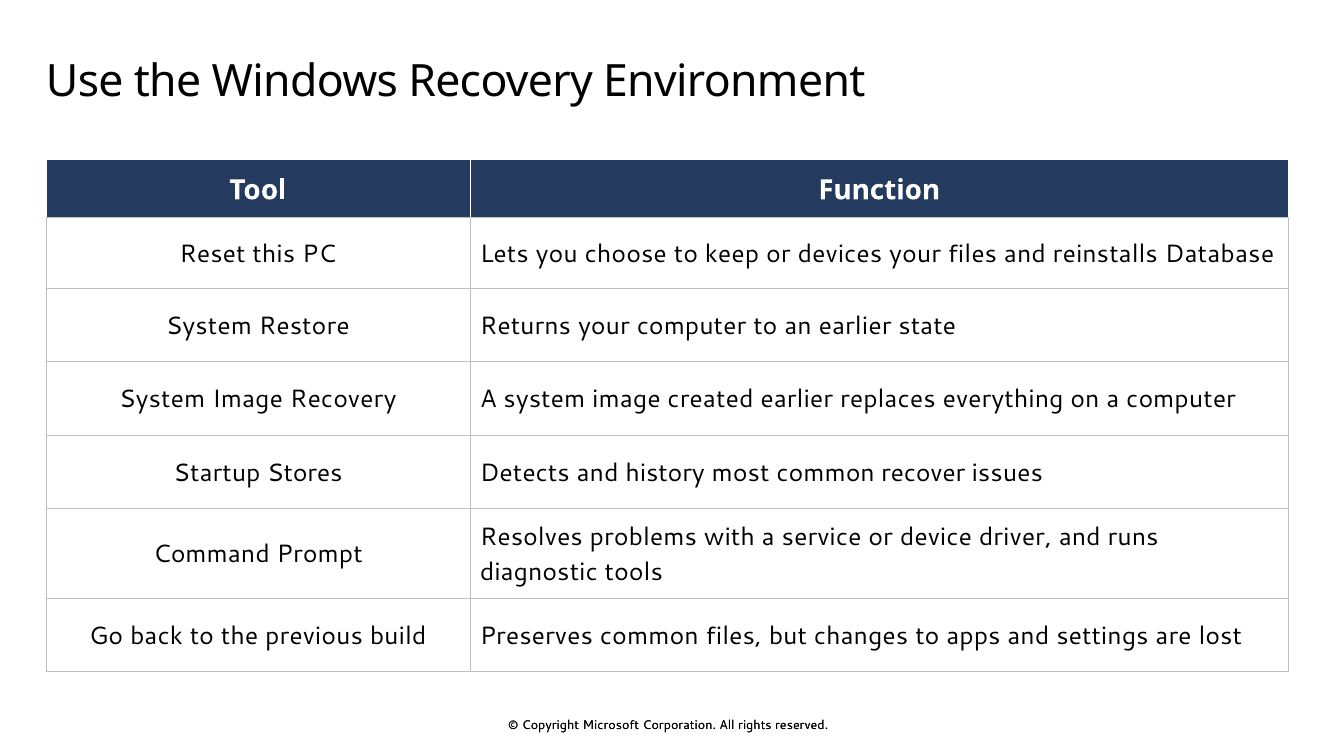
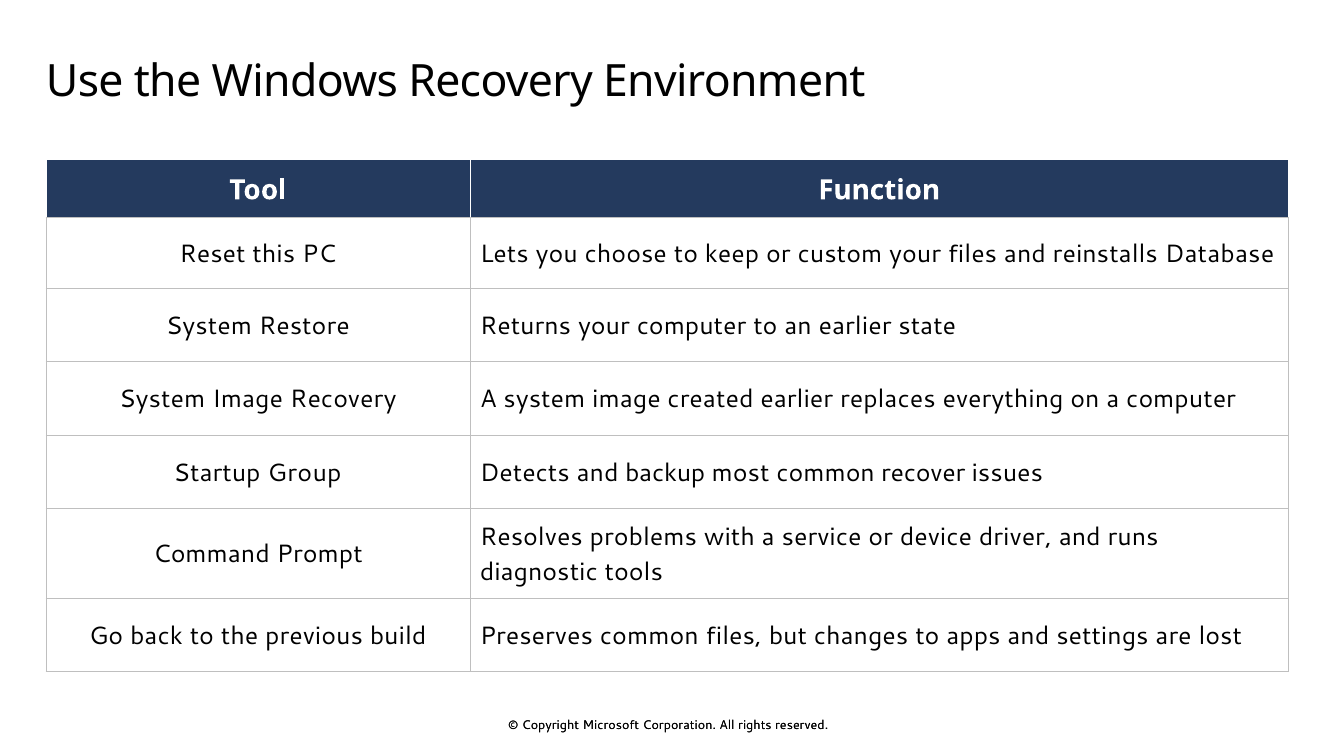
devices: devices -> custom (840, 255)
Stores: Stores -> Group (305, 473)
history: history -> backup (665, 473)
